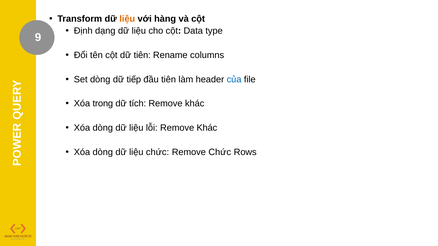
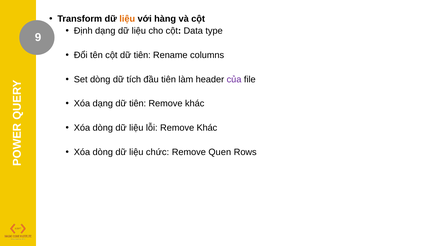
tiếp: tiếp -> tích (134, 80)
của colour: blue -> purple (234, 80)
Xóa trong: trong -> dạng (103, 104)
tích: tích -> tiên (138, 104)
Remove Chức: Chức -> Quen (220, 152)
